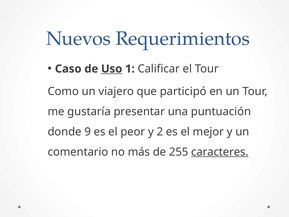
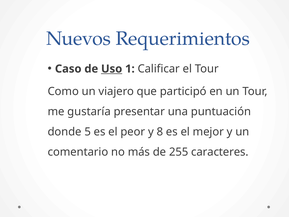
9: 9 -> 5 (88, 132)
2: 2 -> 8 (160, 132)
caracteres underline: present -> none (220, 152)
